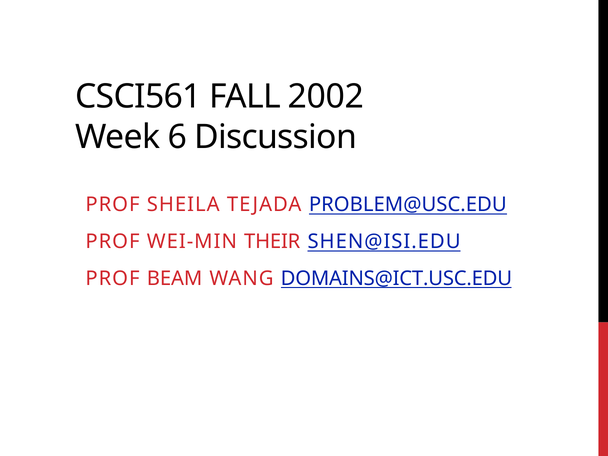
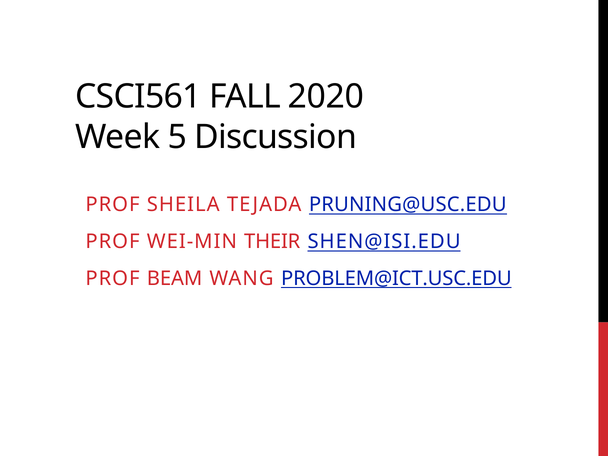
2002: 2002 -> 2020 (326, 96)
6: 6 -> 5 (177, 137)
PROBLEM@USC.EDU: PROBLEM@USC.EDU -> PRUNING@USC.EDU (408, 205)
DOMAINS@ICT.USC.EDU: DOMAINS@ICT.USC.EDU -> PROBLEM@ICT.USC.EDU (396, 278)
